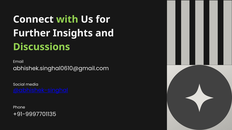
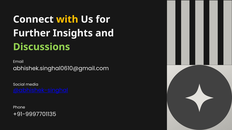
with colour: light green -> yellow (67, 19)
